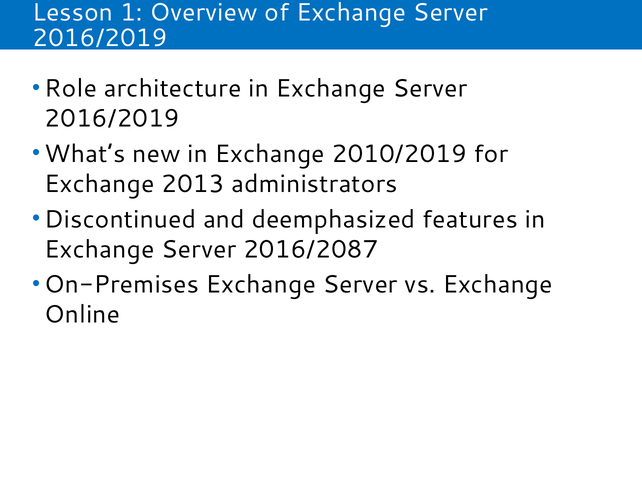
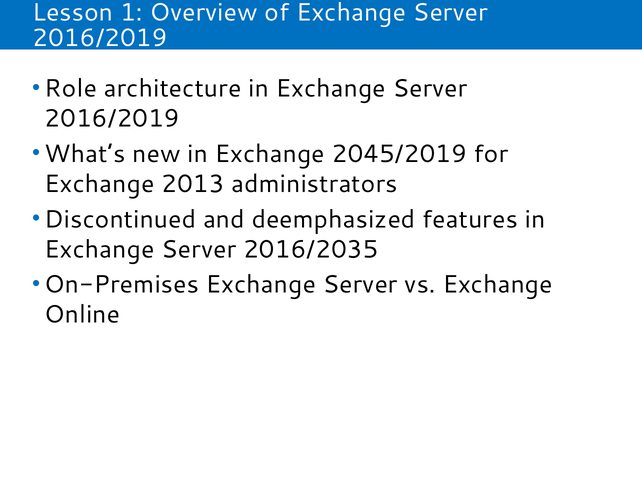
2010/2019: 2010/2019 -> 2045/2019 (399, 154)
2016/2087: 2016/2087 -> 2016/2035 (311, 249)
